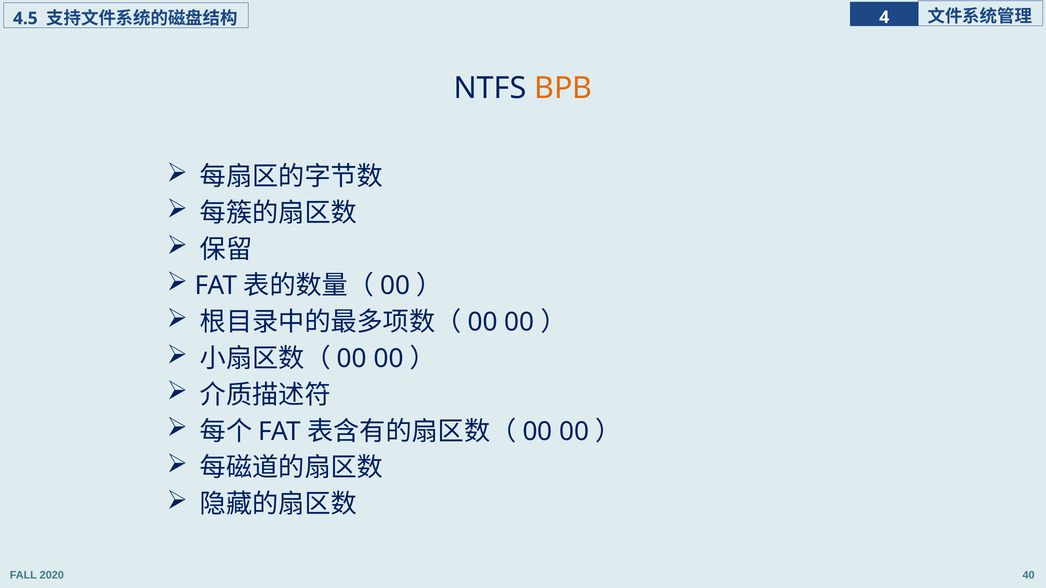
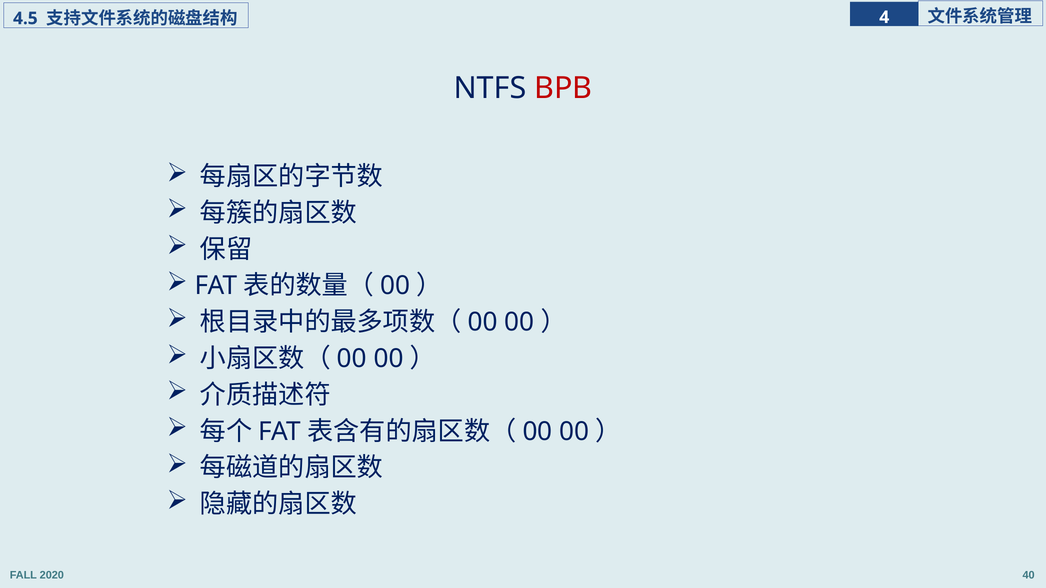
BPB colour: orange -> red (563, 88)
